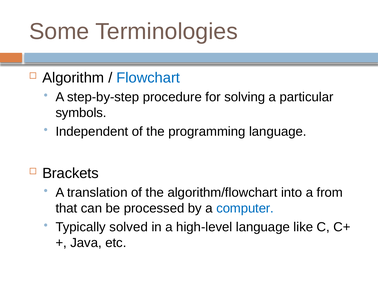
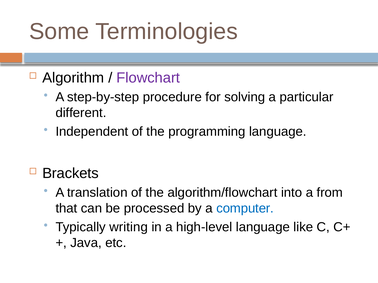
Flowchart colour: blue -> purple (148, 78)
symbols: symbols -> different (81, 113)
solved: solved -> writing (129, 227)
